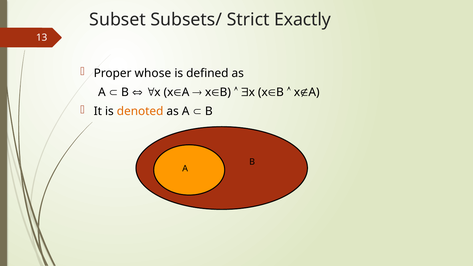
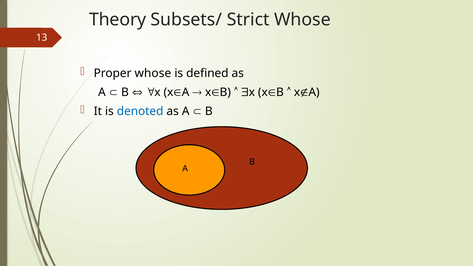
Subset: Subset -> Theory (118, 20)
Strict Exactly: Exactly -> Whose (302, 20)
denoted colour: orange -> blue (140, 111)
